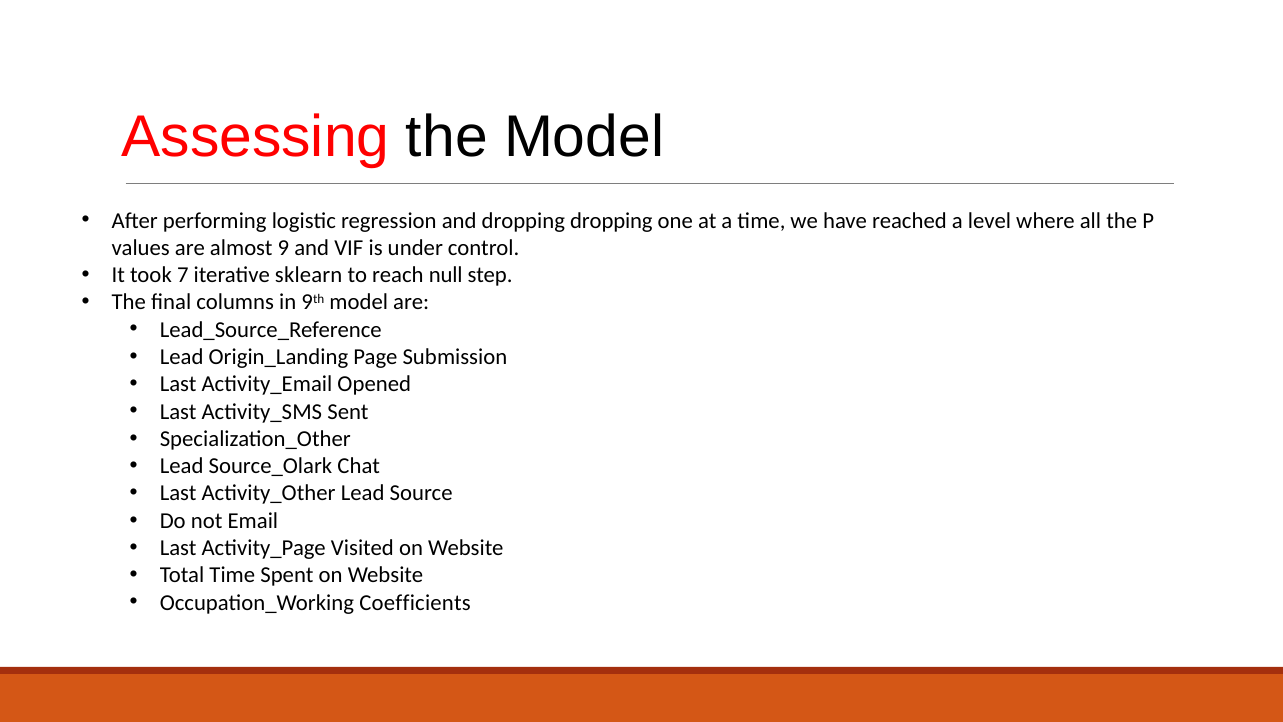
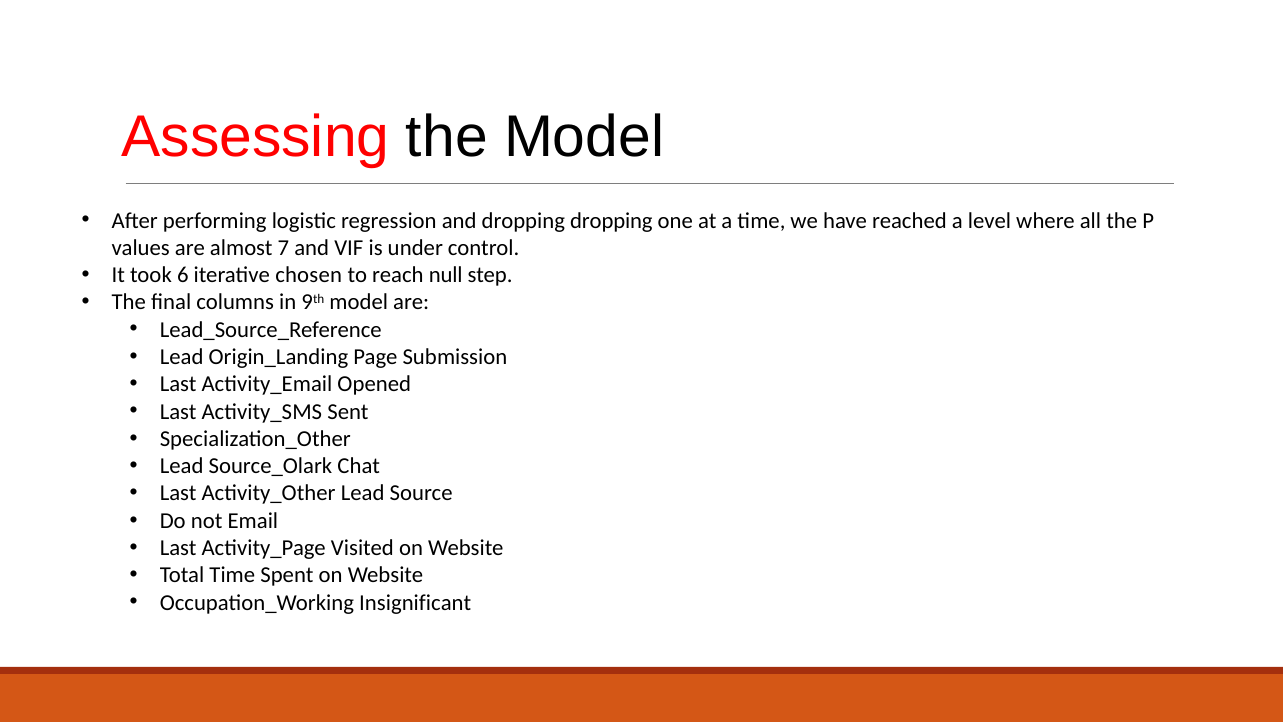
9: 9 -> 7 (283, 248)
7: 7 -> 6 (183, 275)
sklearn: sklearn -> chosen (309, 275)
Coefficients: Coefficients -> Insignificant (415, 602)
